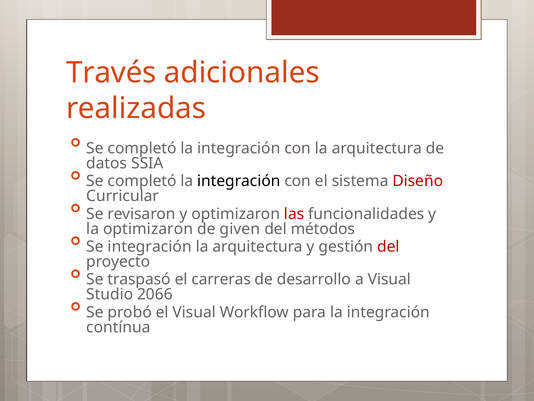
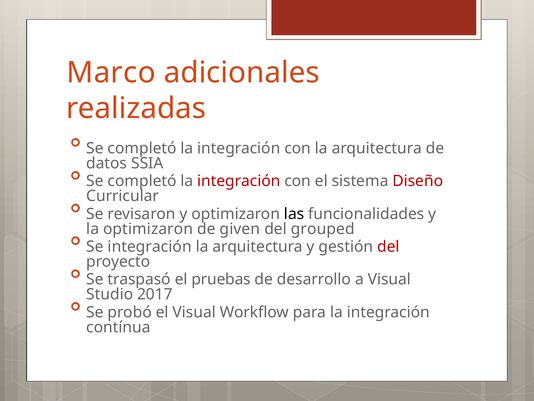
Través: Través -> Marco (111, 73)
integración colour: black -> red (239, 181)
las colour: red -> black (294, 214)
métodos: métodos -> grouped (323, 229)
carreras: carreras -> pruebas (221, 279)
2066: 2066 -> 2017 (155, 294)
